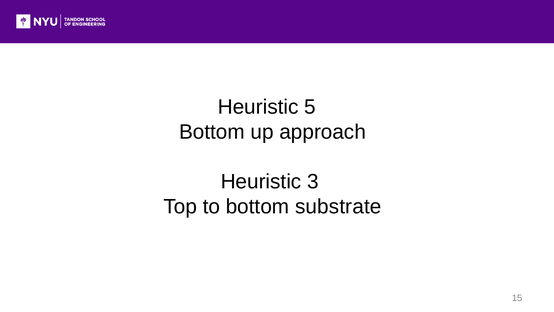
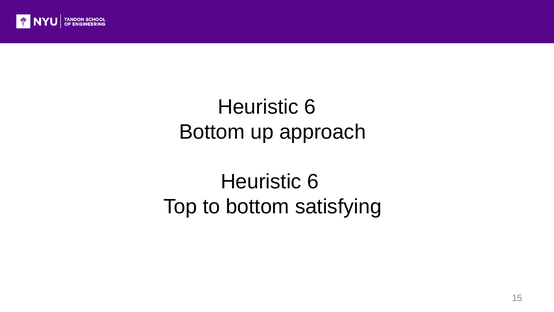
5: 5 -> 6 (310, 107)
3: 3 -> 6 (313, 182)
substrate: substrate -> satisfying (338, 206)
